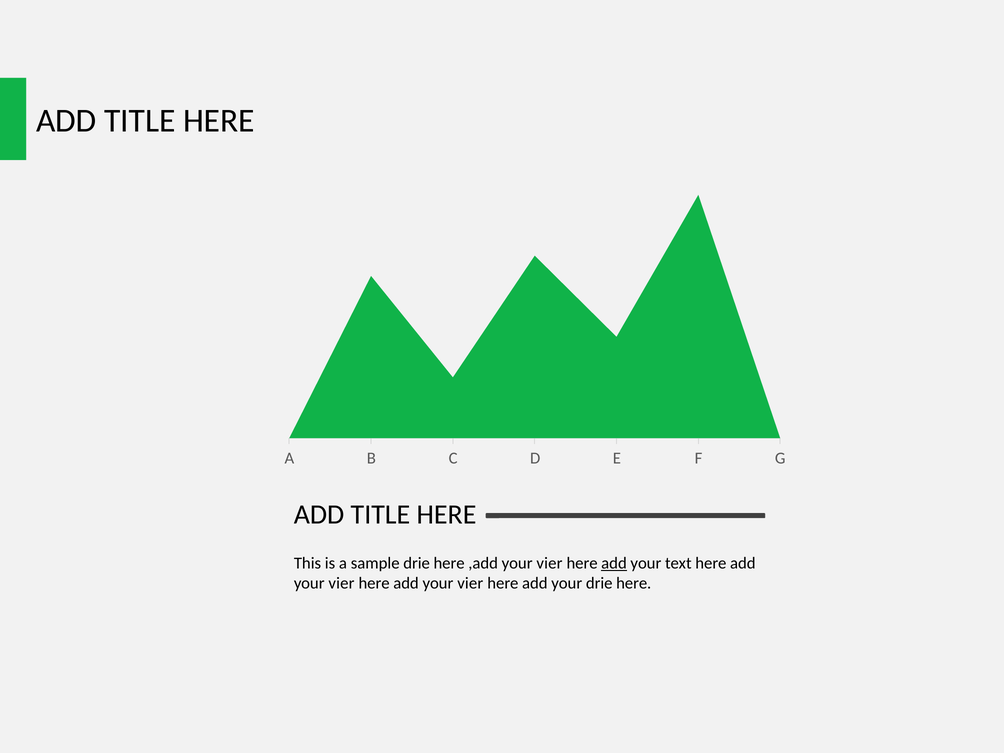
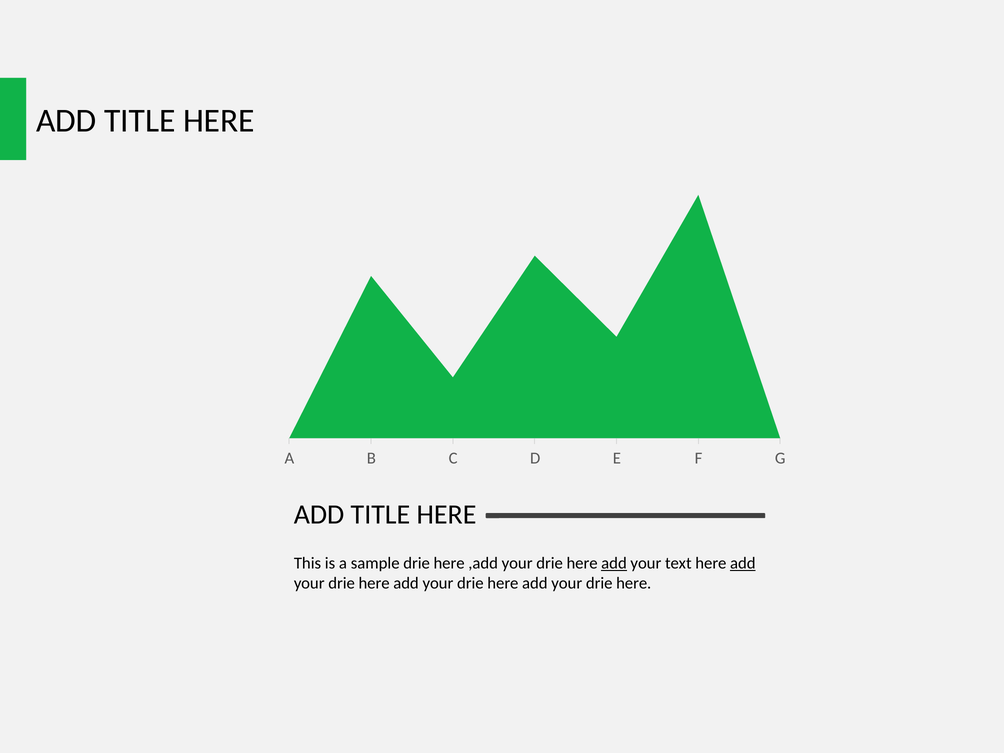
,add your vier: vier -> drie (550, 563)
add underline: none -> present (743, 563)
vier: vier -> drie (342, 583)
vier: vier -> drie (470, 583)
